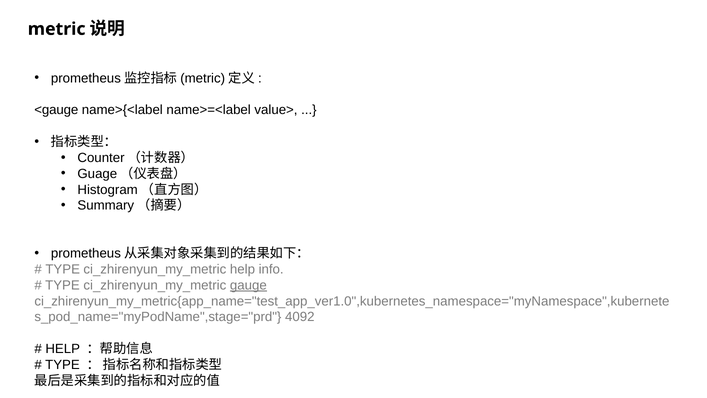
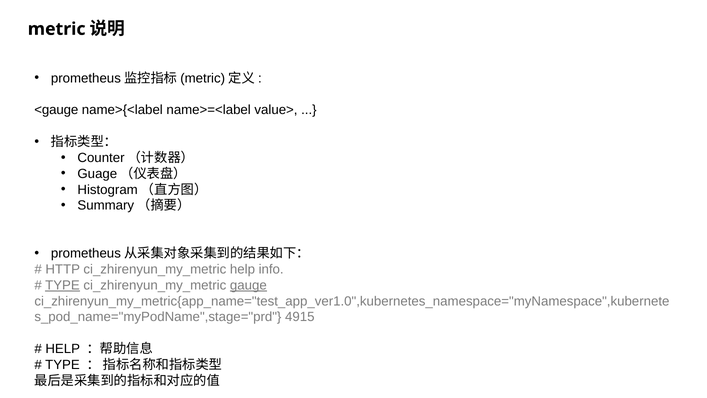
TYPE: TYPE -> HTTP (63, 269)
TYPE underline: none -> present (62, 285)
4092: 4092 -> 4915 (300, 317)
